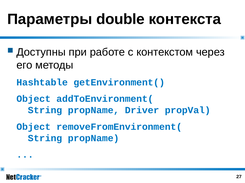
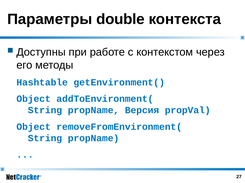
Driver: Driver -> Версия (142, 111)
